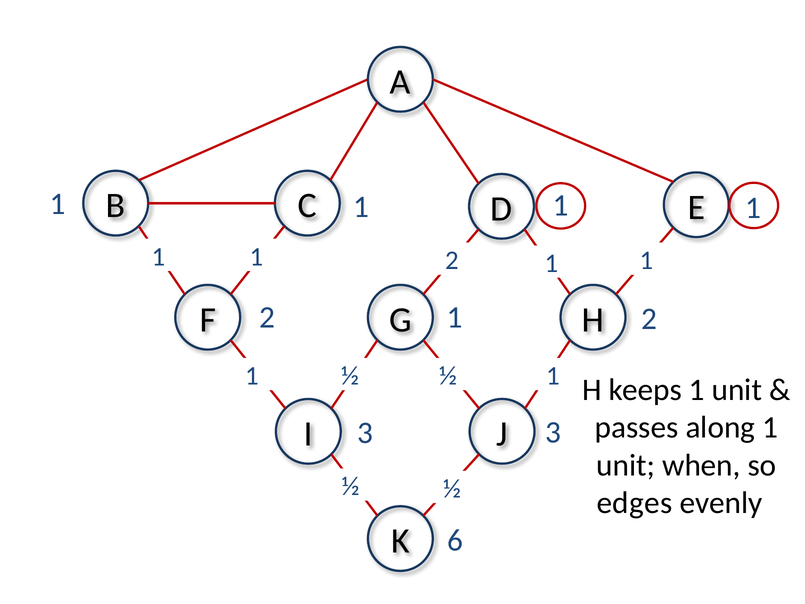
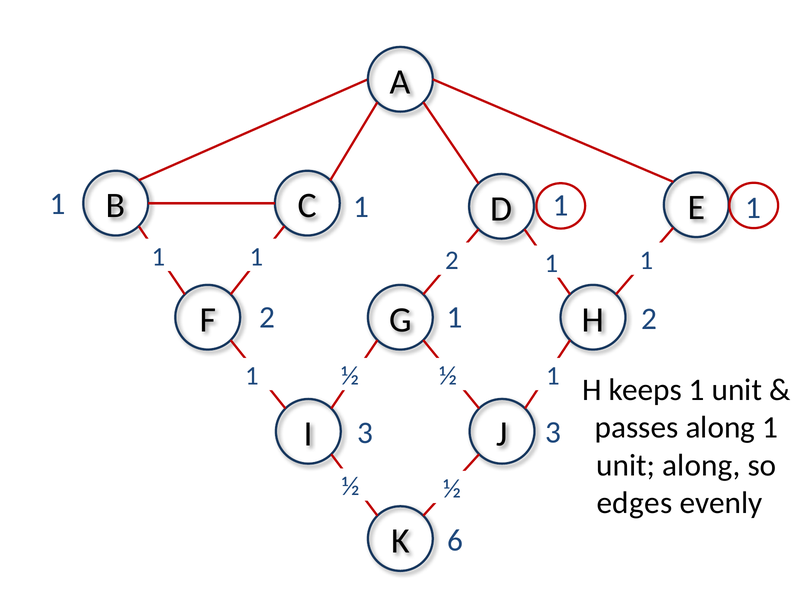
unit when: when -> along (701, 465)
